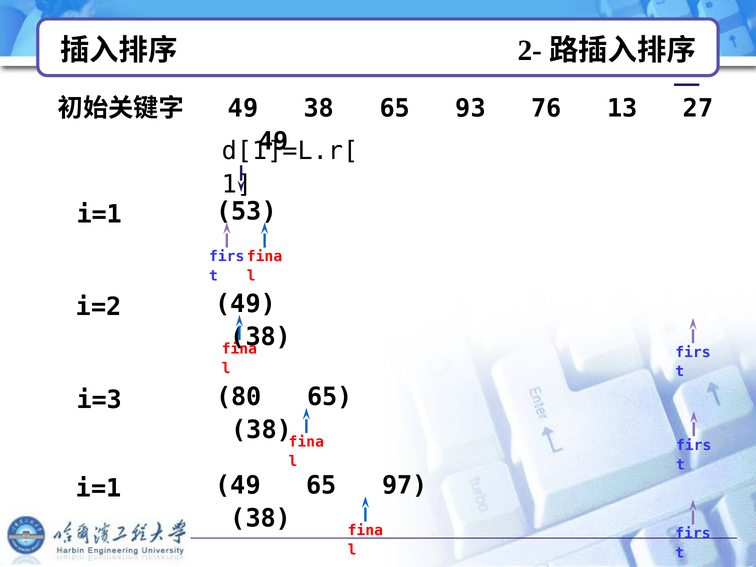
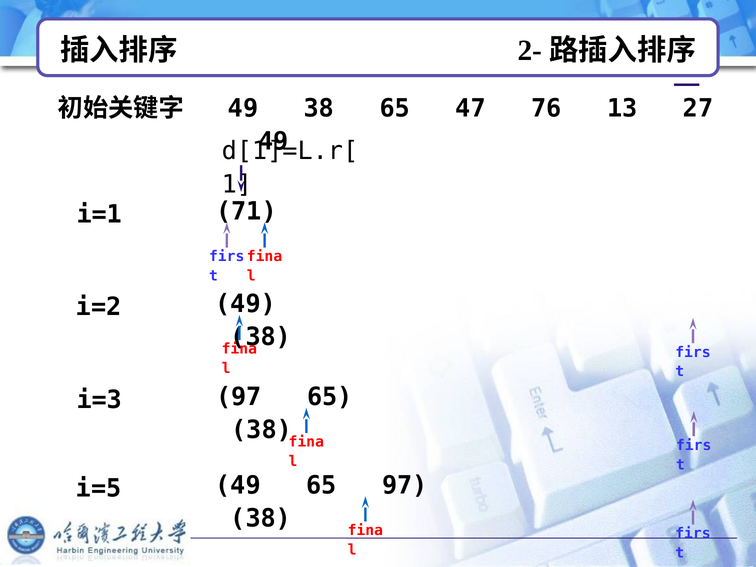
93: 93 -> 47 (471, 108)
53: 53 -> 71 (246, 211)
i=3 80: 80 -> 97 (239, 397)
i=1: i=1 -> i=5 (99, 488)
